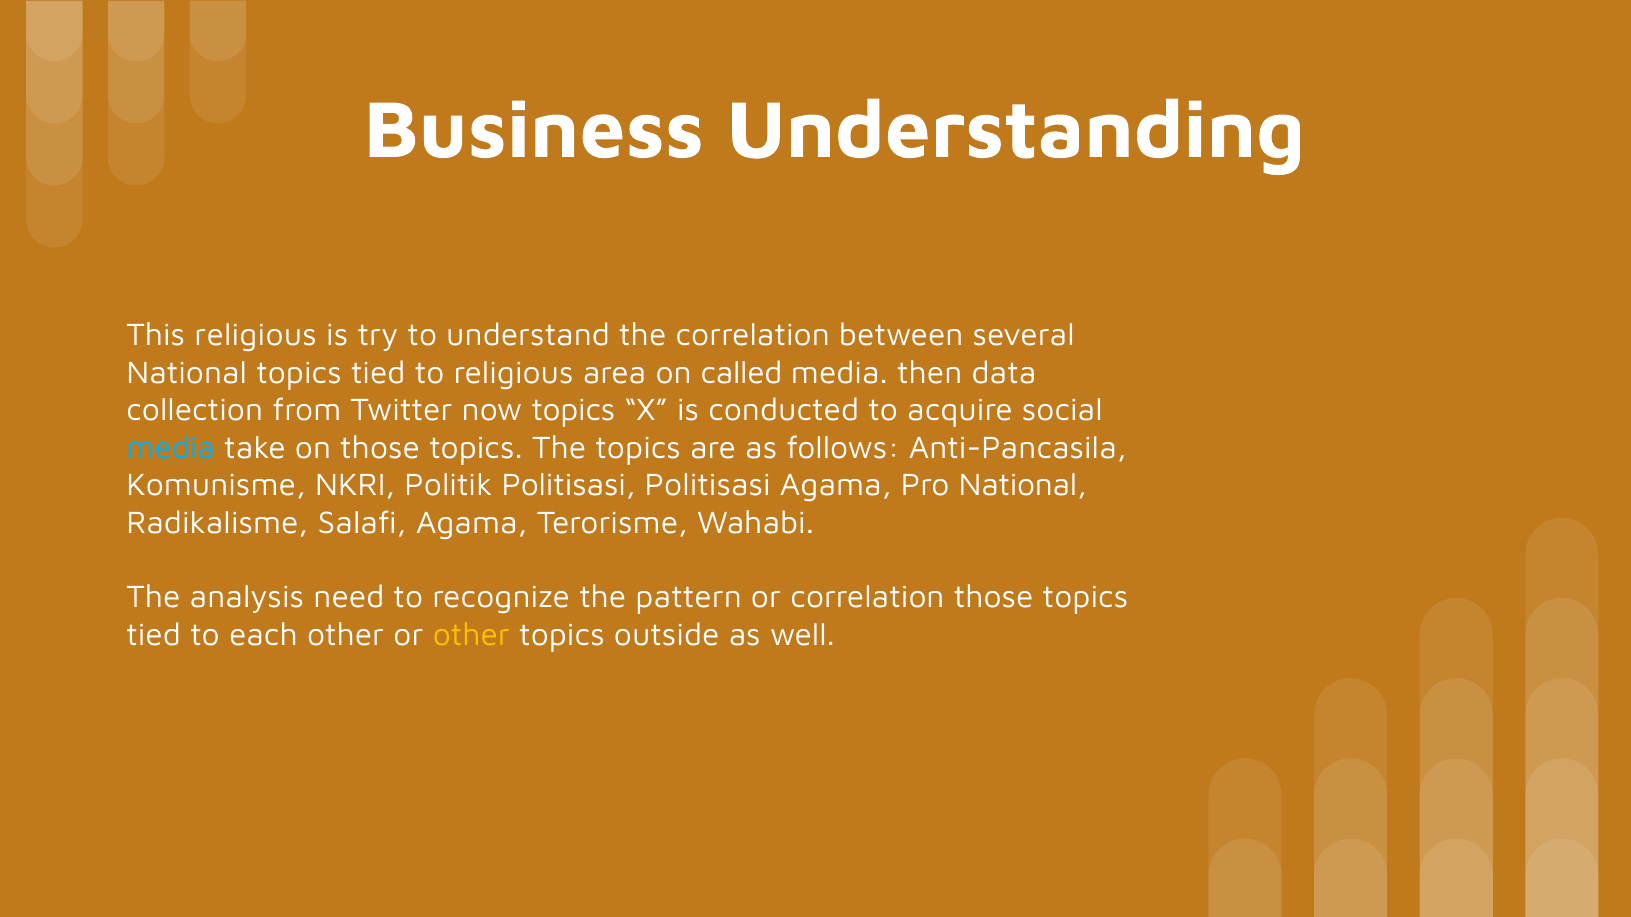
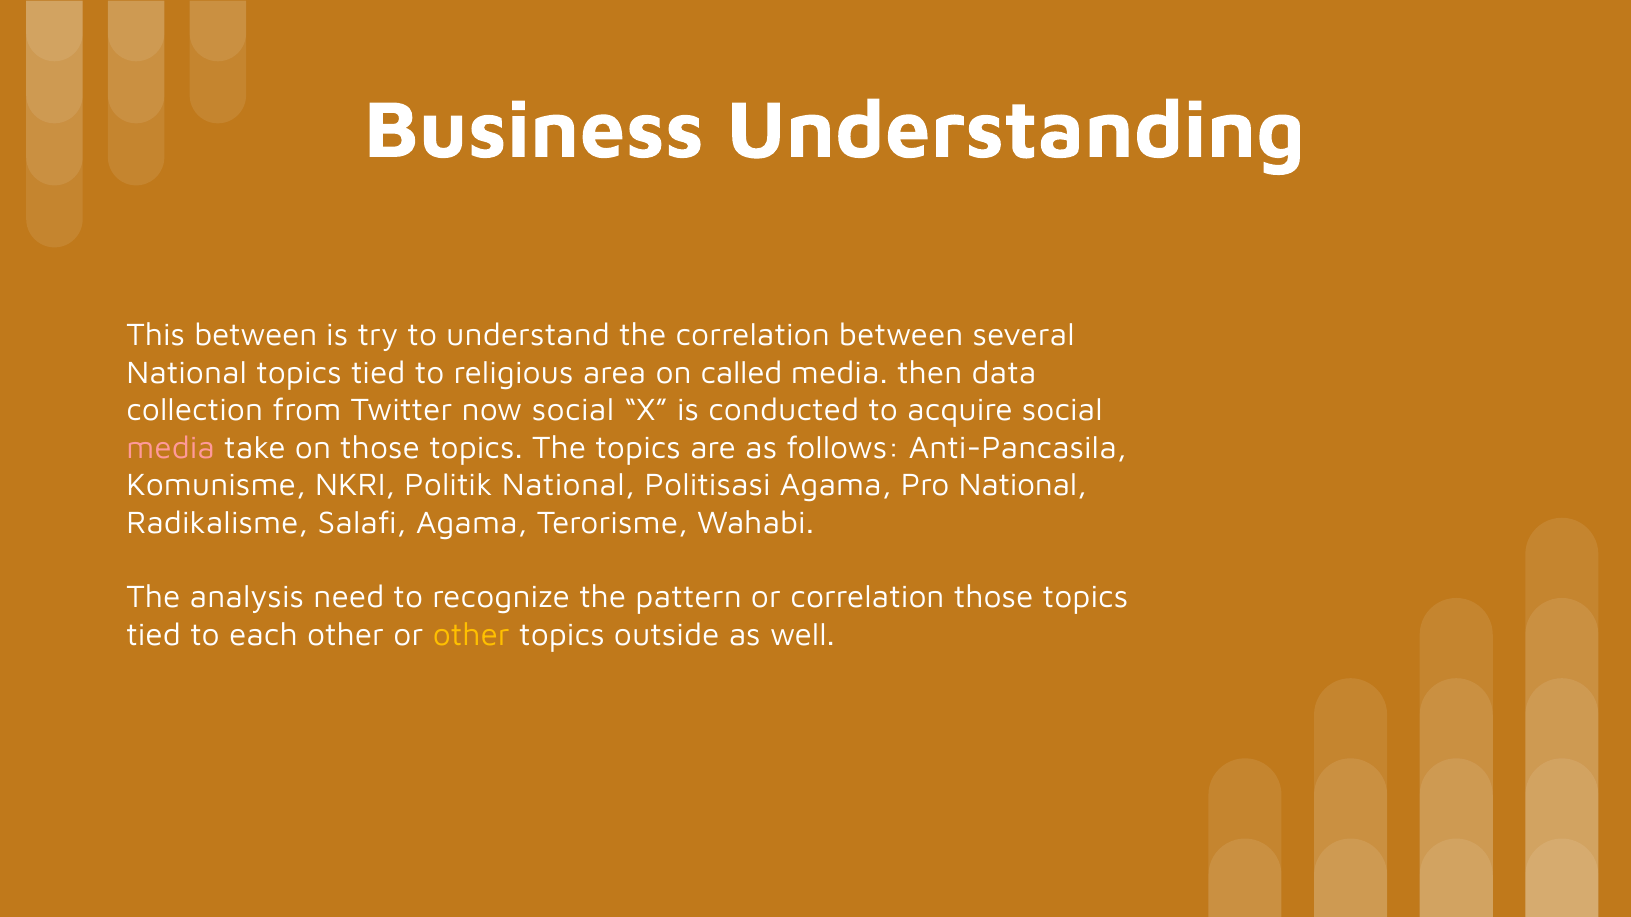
This religious: religious -> between (256, 335)
now topics: topics -> social (573, 410)
media colour: light blue -> pink (171, 448)
Politik Politisasi: Politisasi -> National (568, 485)
